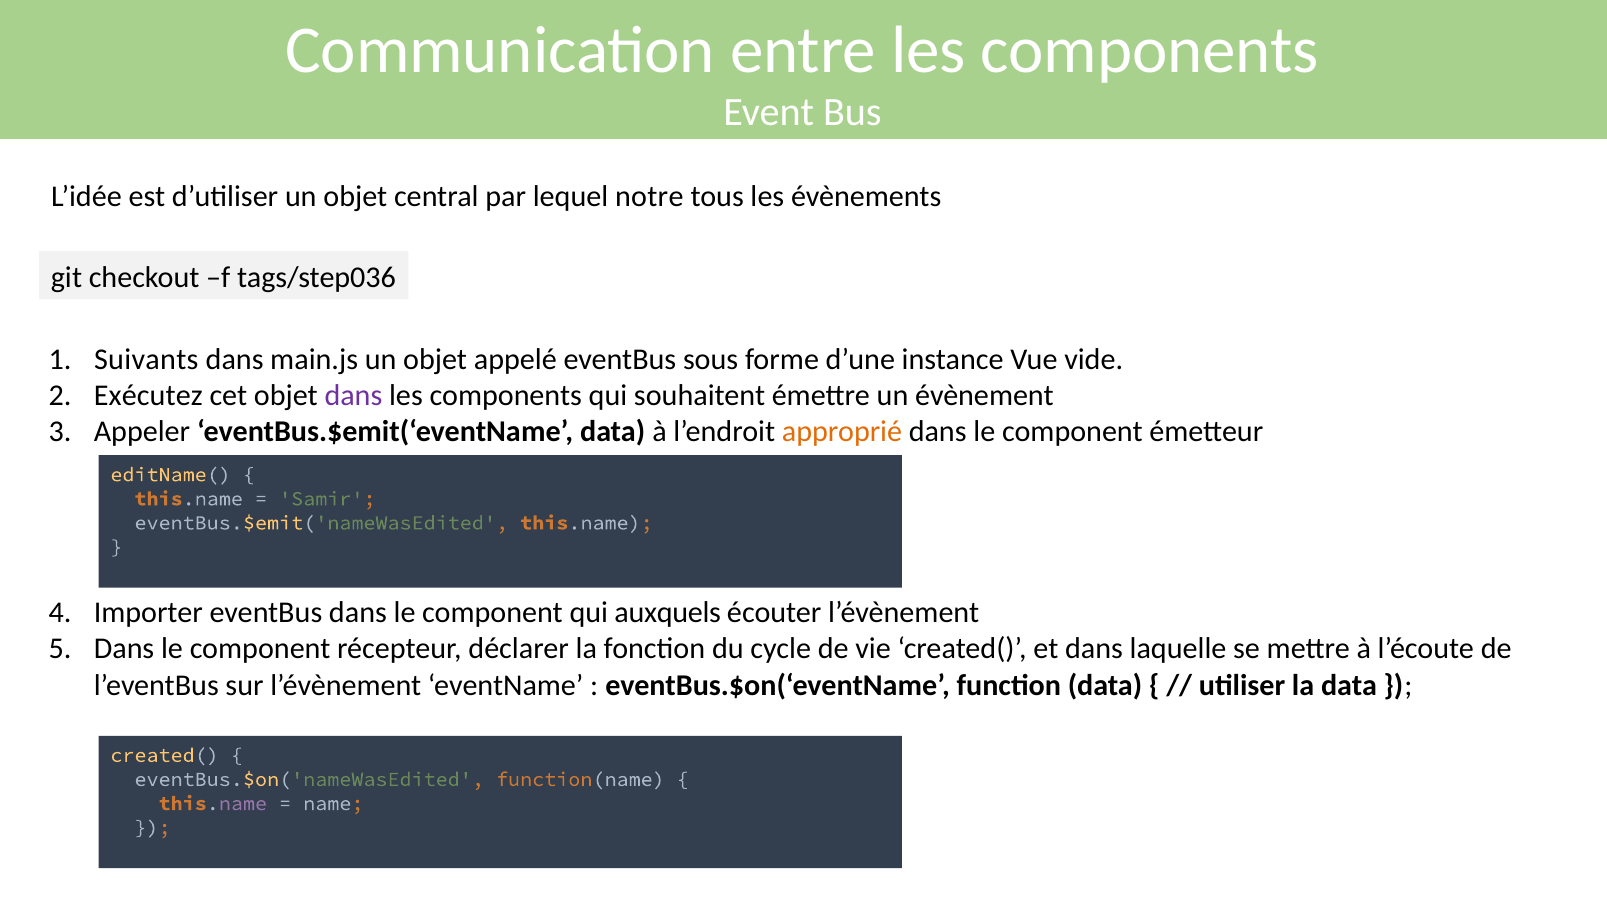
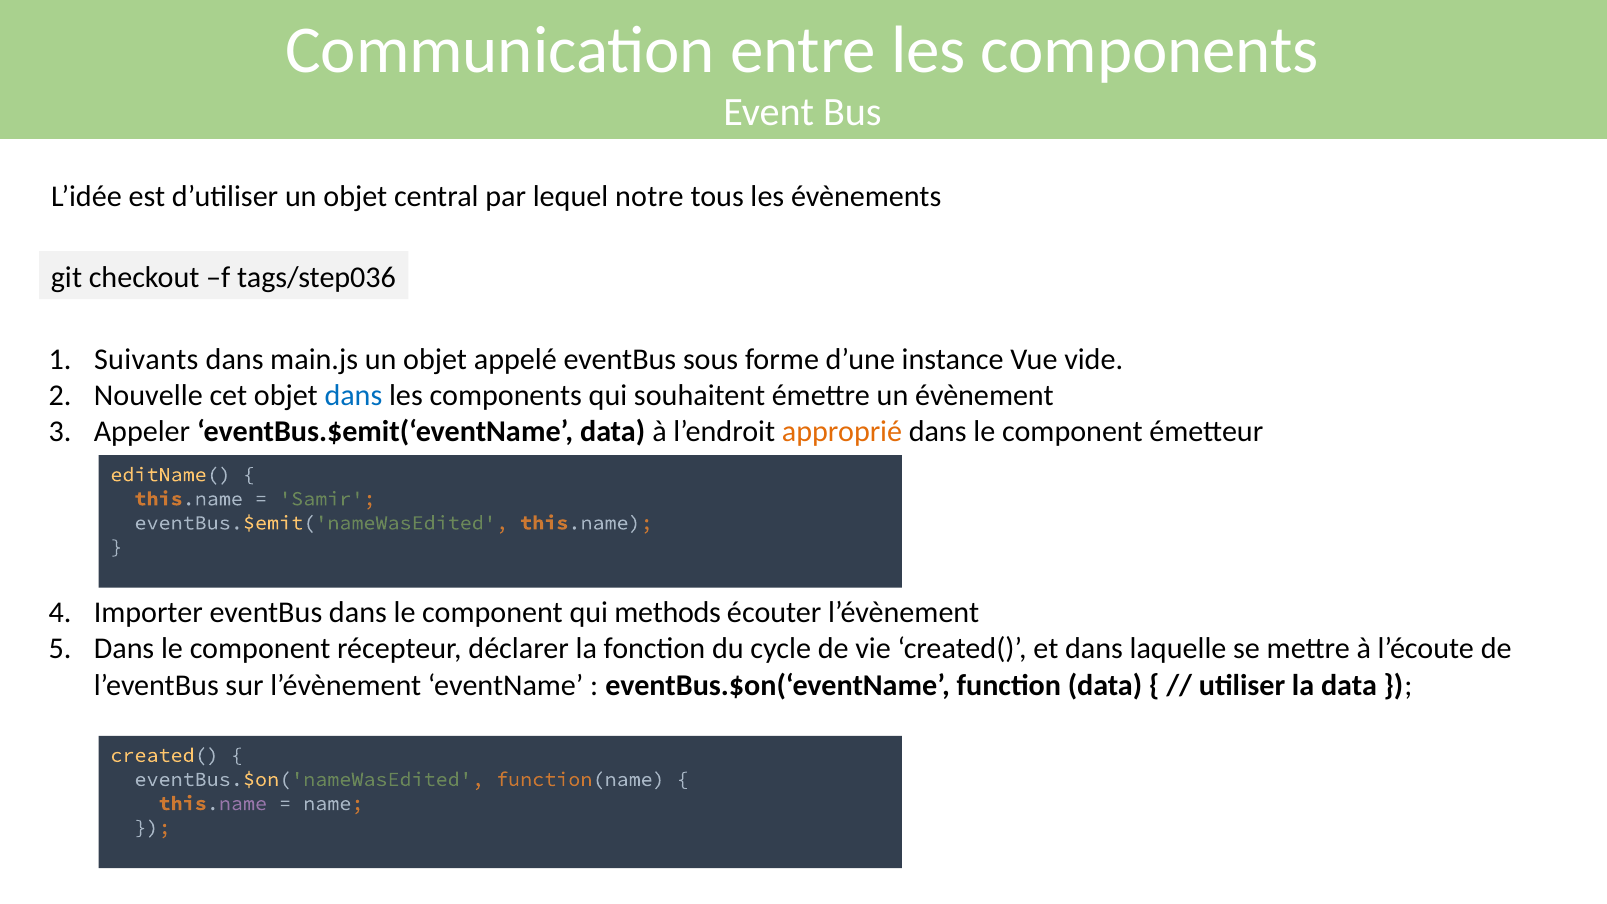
Exécutez: Exécutez -> Nouvelle (148, 396)
dans colour: purple -> blue (353, 396)
auxquels: auxquels -> methods (668, 613)
